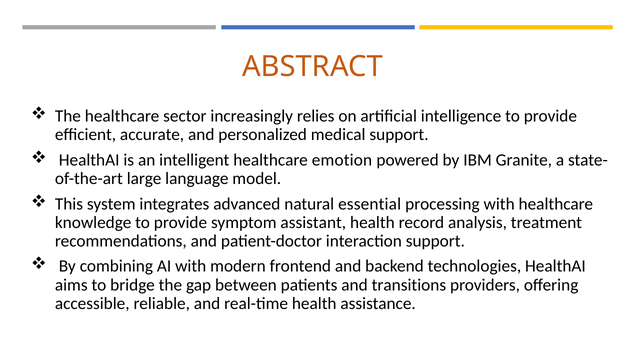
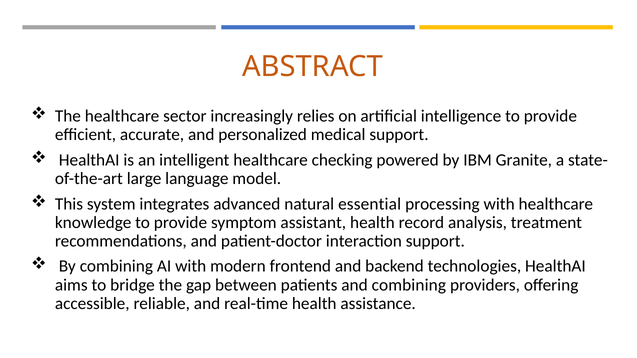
emotion: emotion -> checking (342, 160)
and transitions: transitions -> combining (409, 285)
